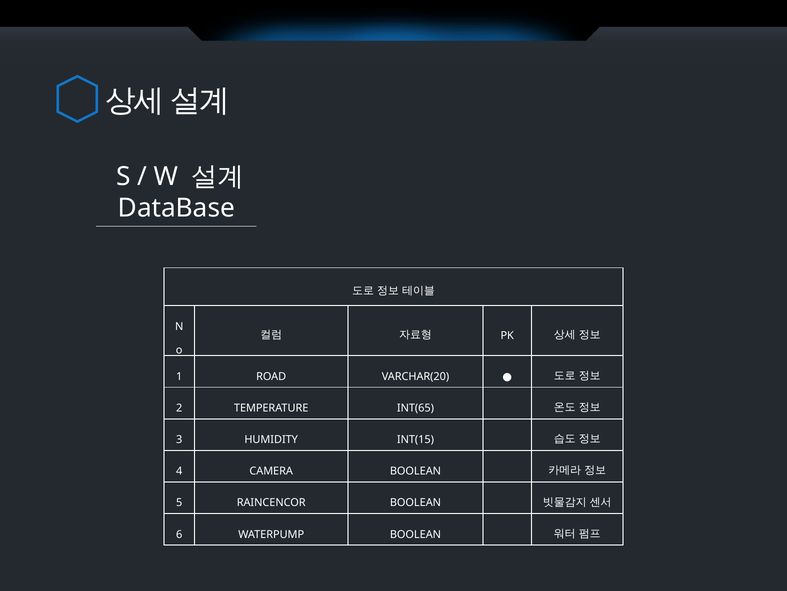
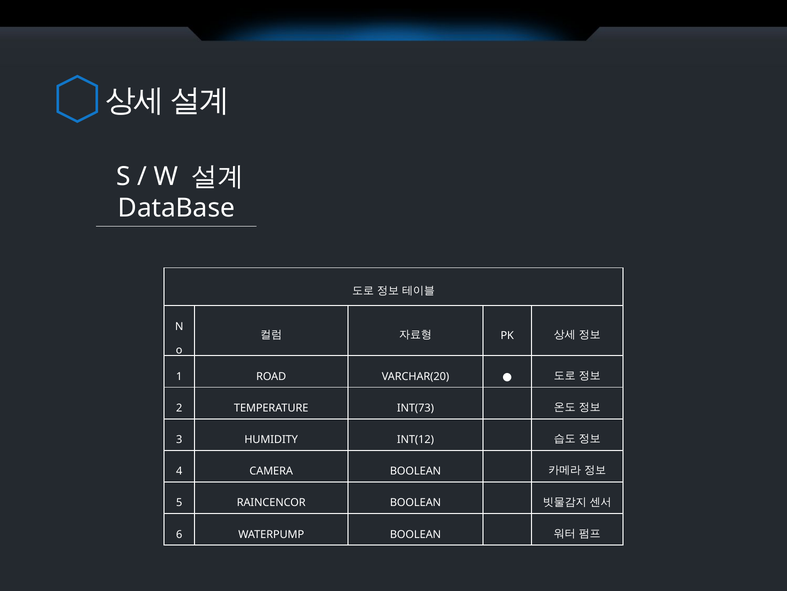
INT(65: INT(65 -> INT(73 (415, 408)
INT(15: INT(15 -> INT(12 (415, 439)
